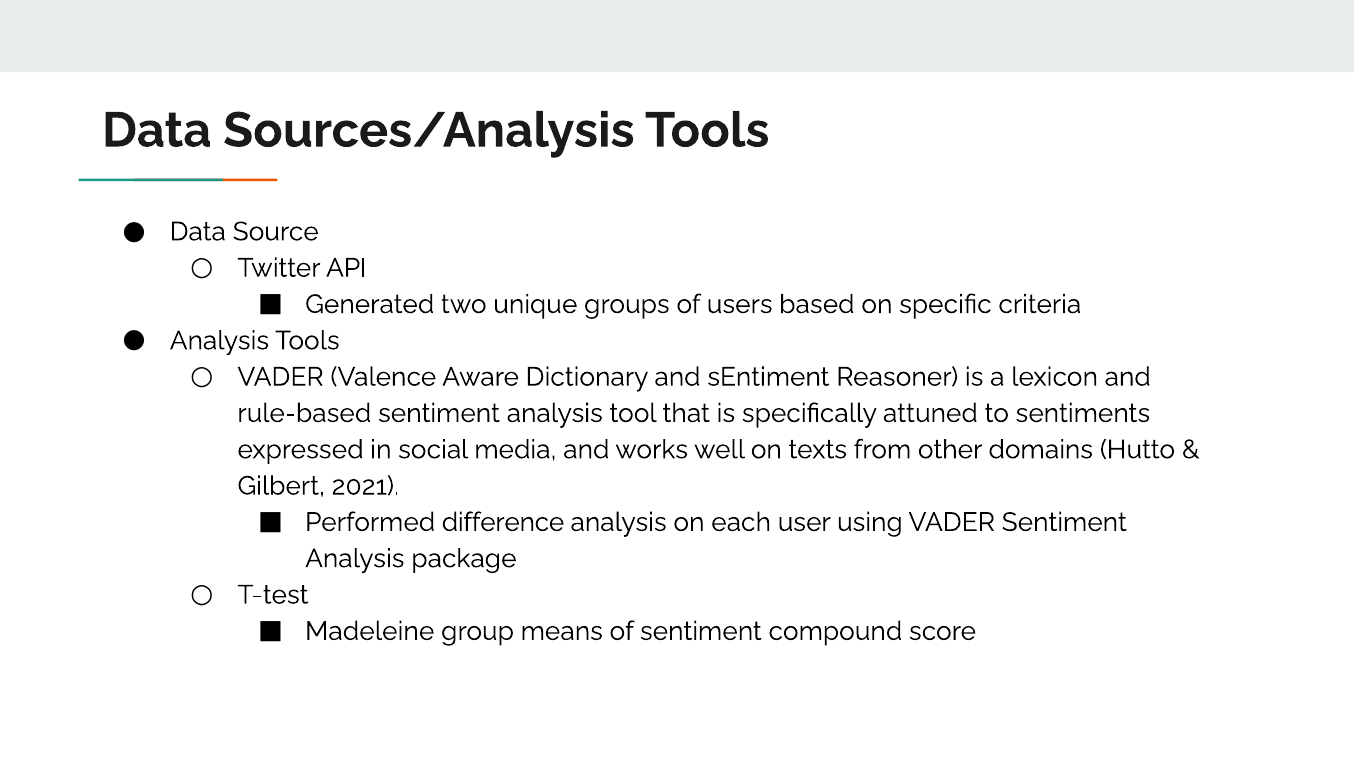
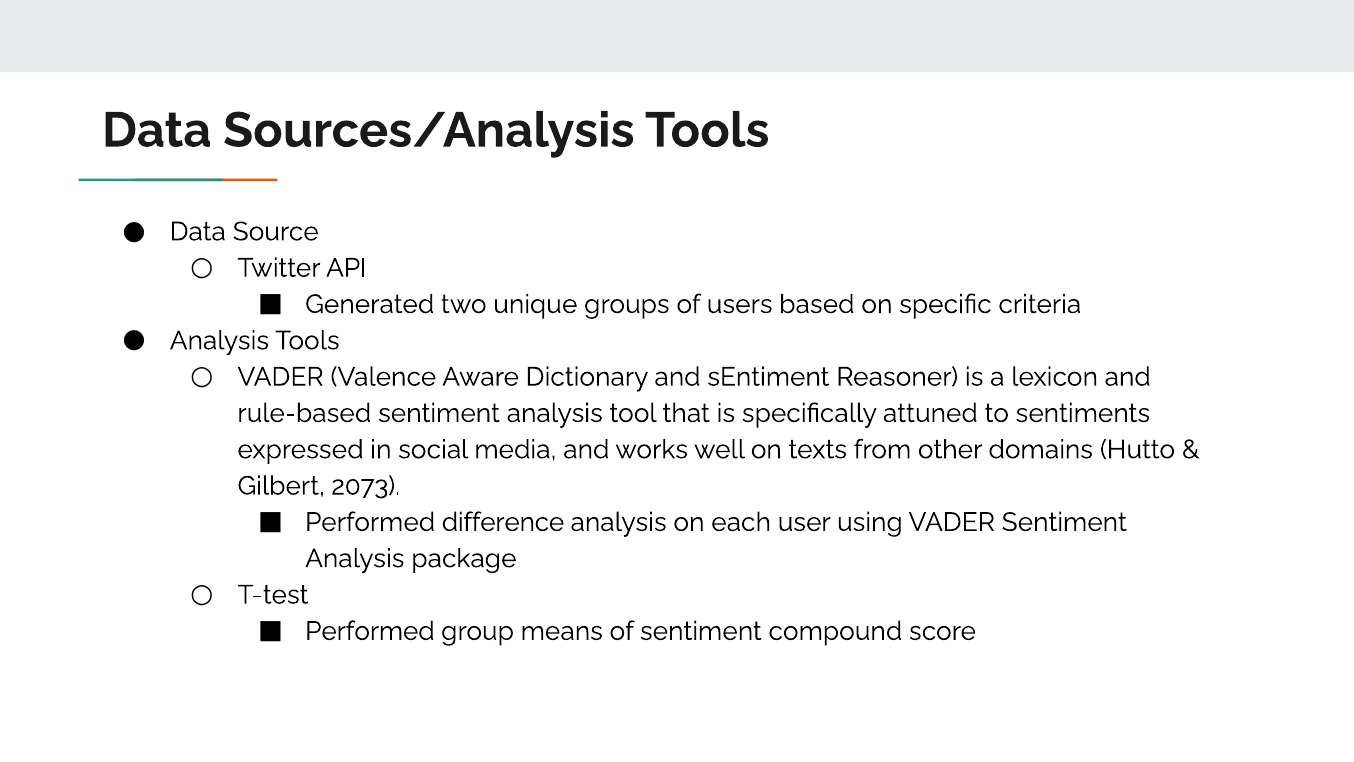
2021: 2021 -> 2073 (366, 486)
Madeleine: Madeleine -> Performed (370, 631)
